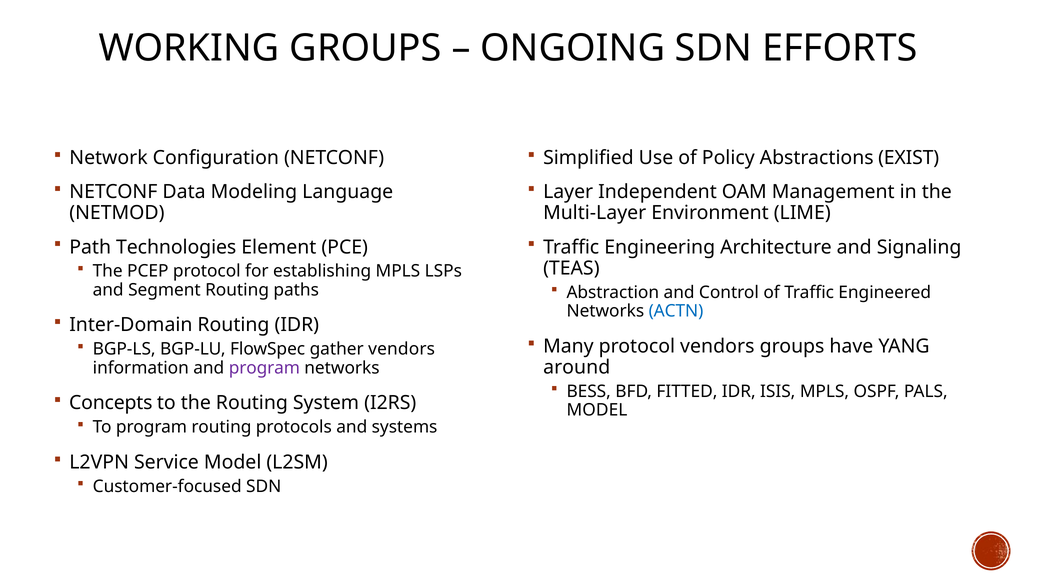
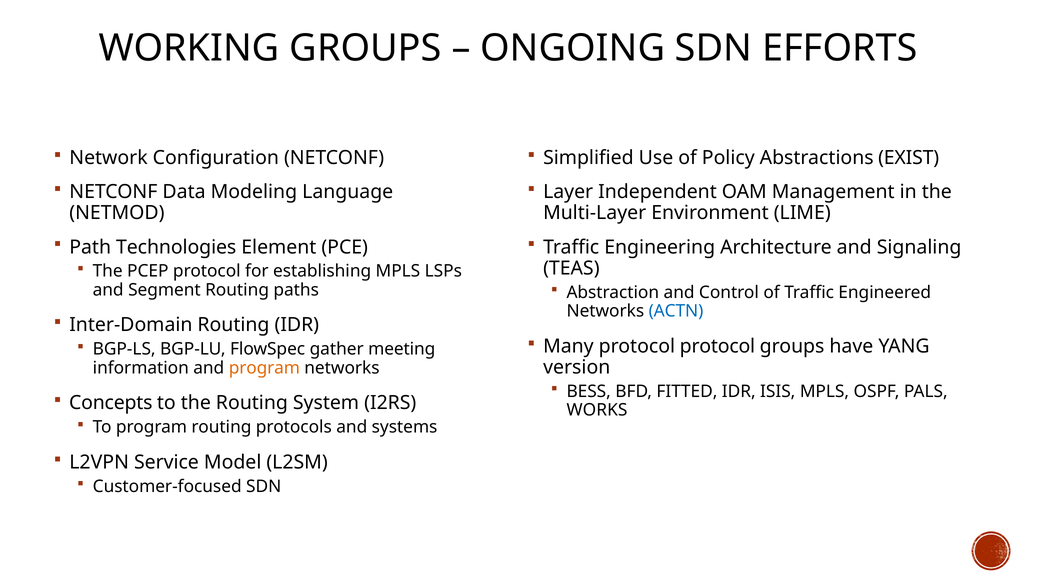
protocol vendors: vendors -> protocol (717, 346)
gather vendors: vendors -> meeting (402, 349)
around: around -> version (577, 367)
program colour: purple -> orange (264, 368)
MODEL: MODEL -> WORKS (597, 410)
